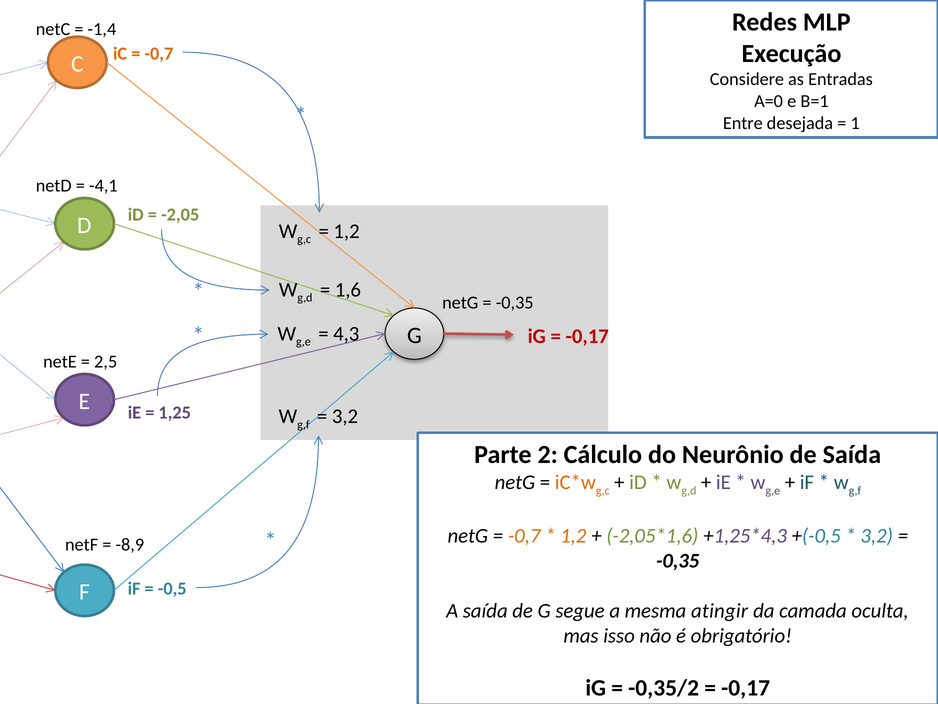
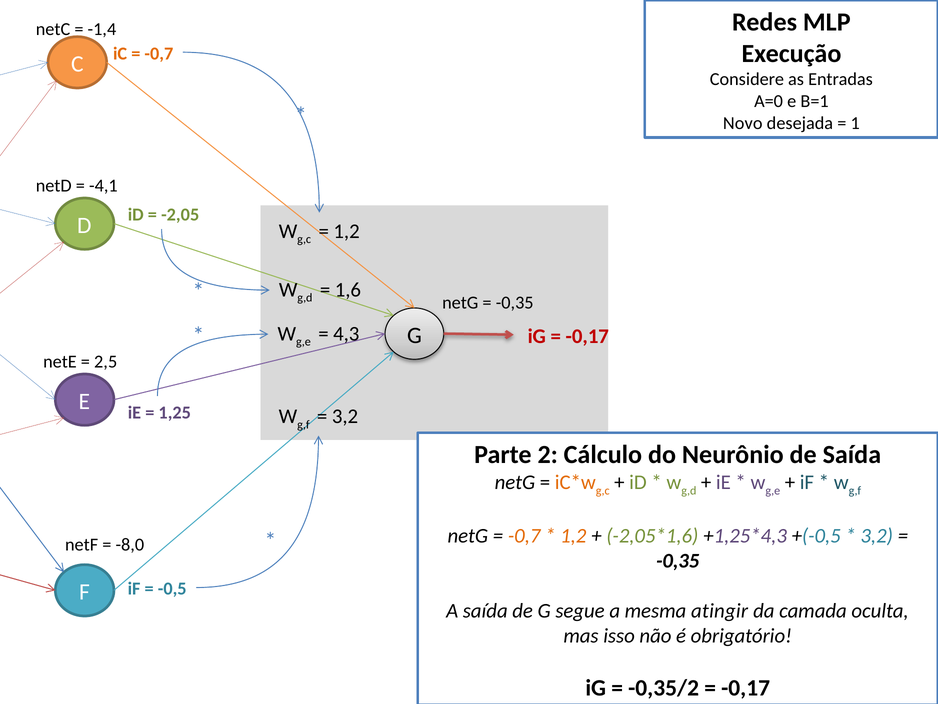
Entre: Entre -> Novo (743, 123)
-8,9: -8,9 -> -8,0 (130, 544)
